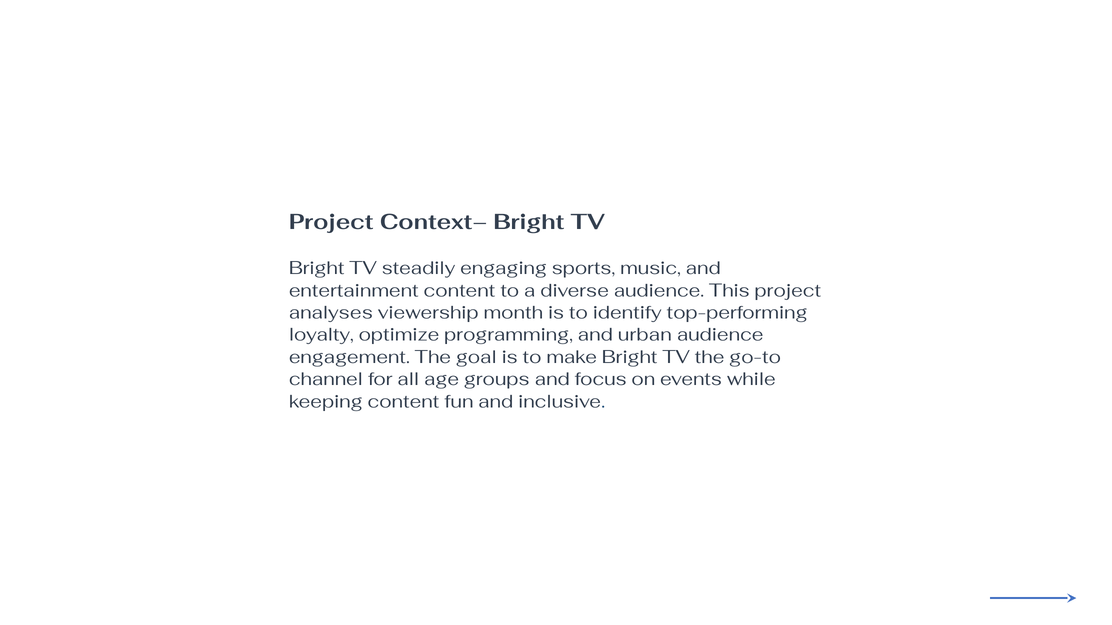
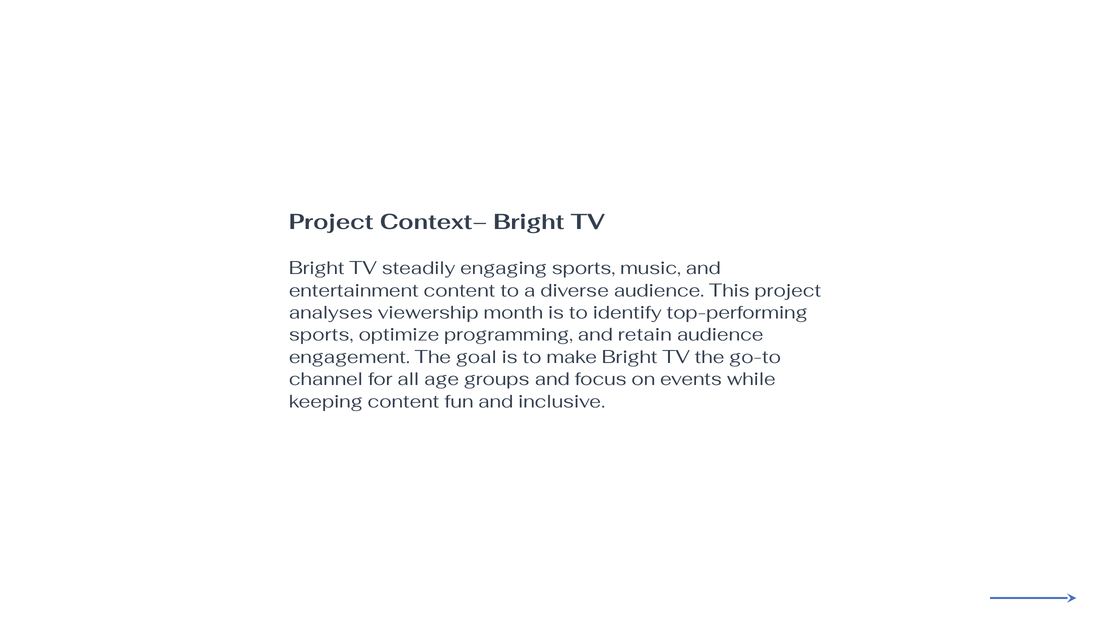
loyalty: loyalty -> sports (321, 335)
urban: urban -> retain (645, 335)
